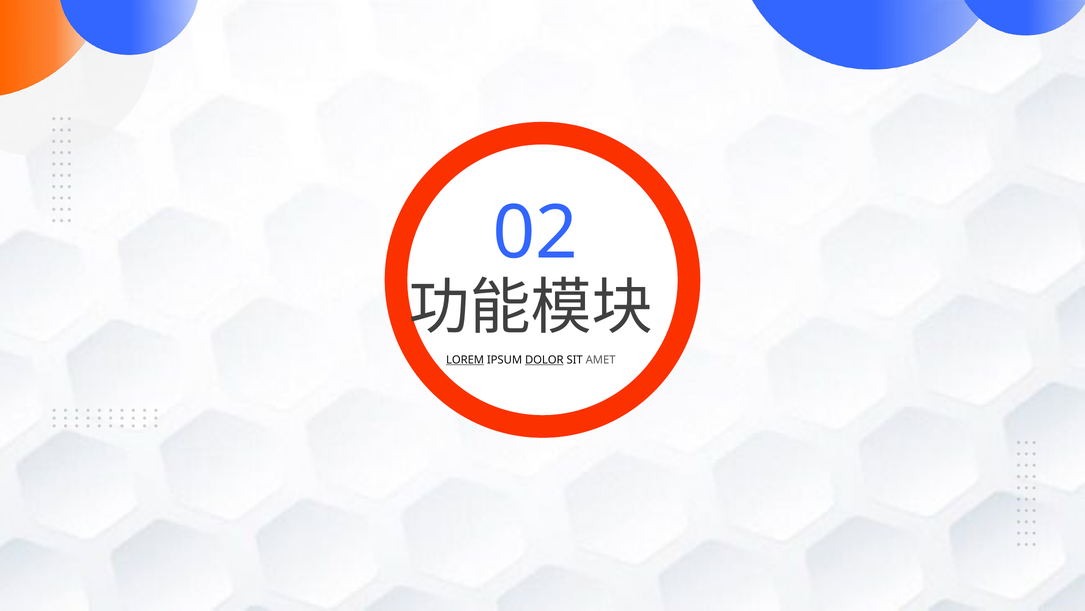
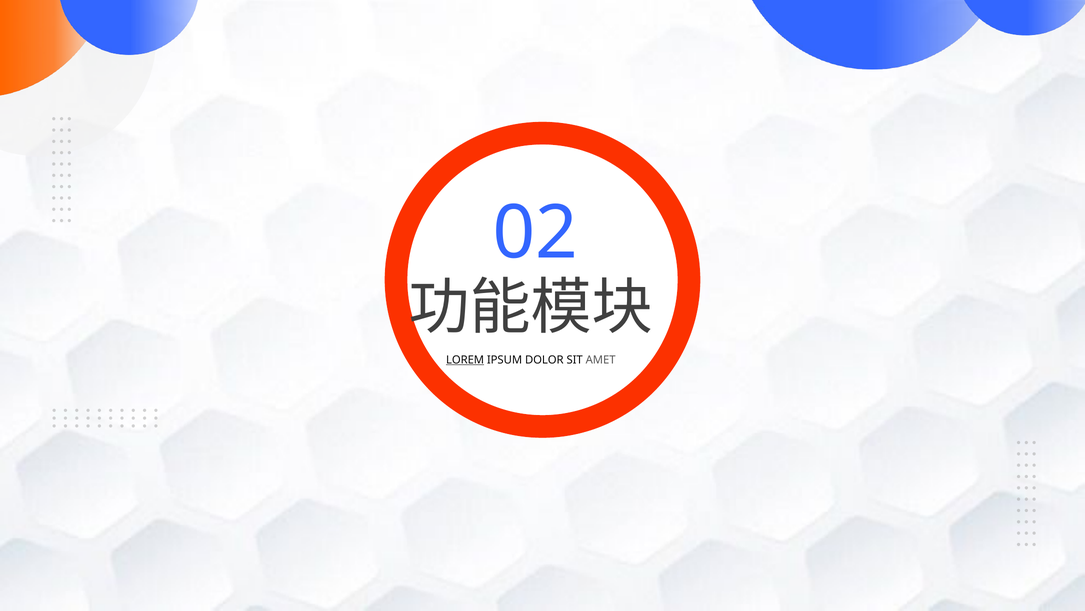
DOLOR underline: present -> none (544, 360)
